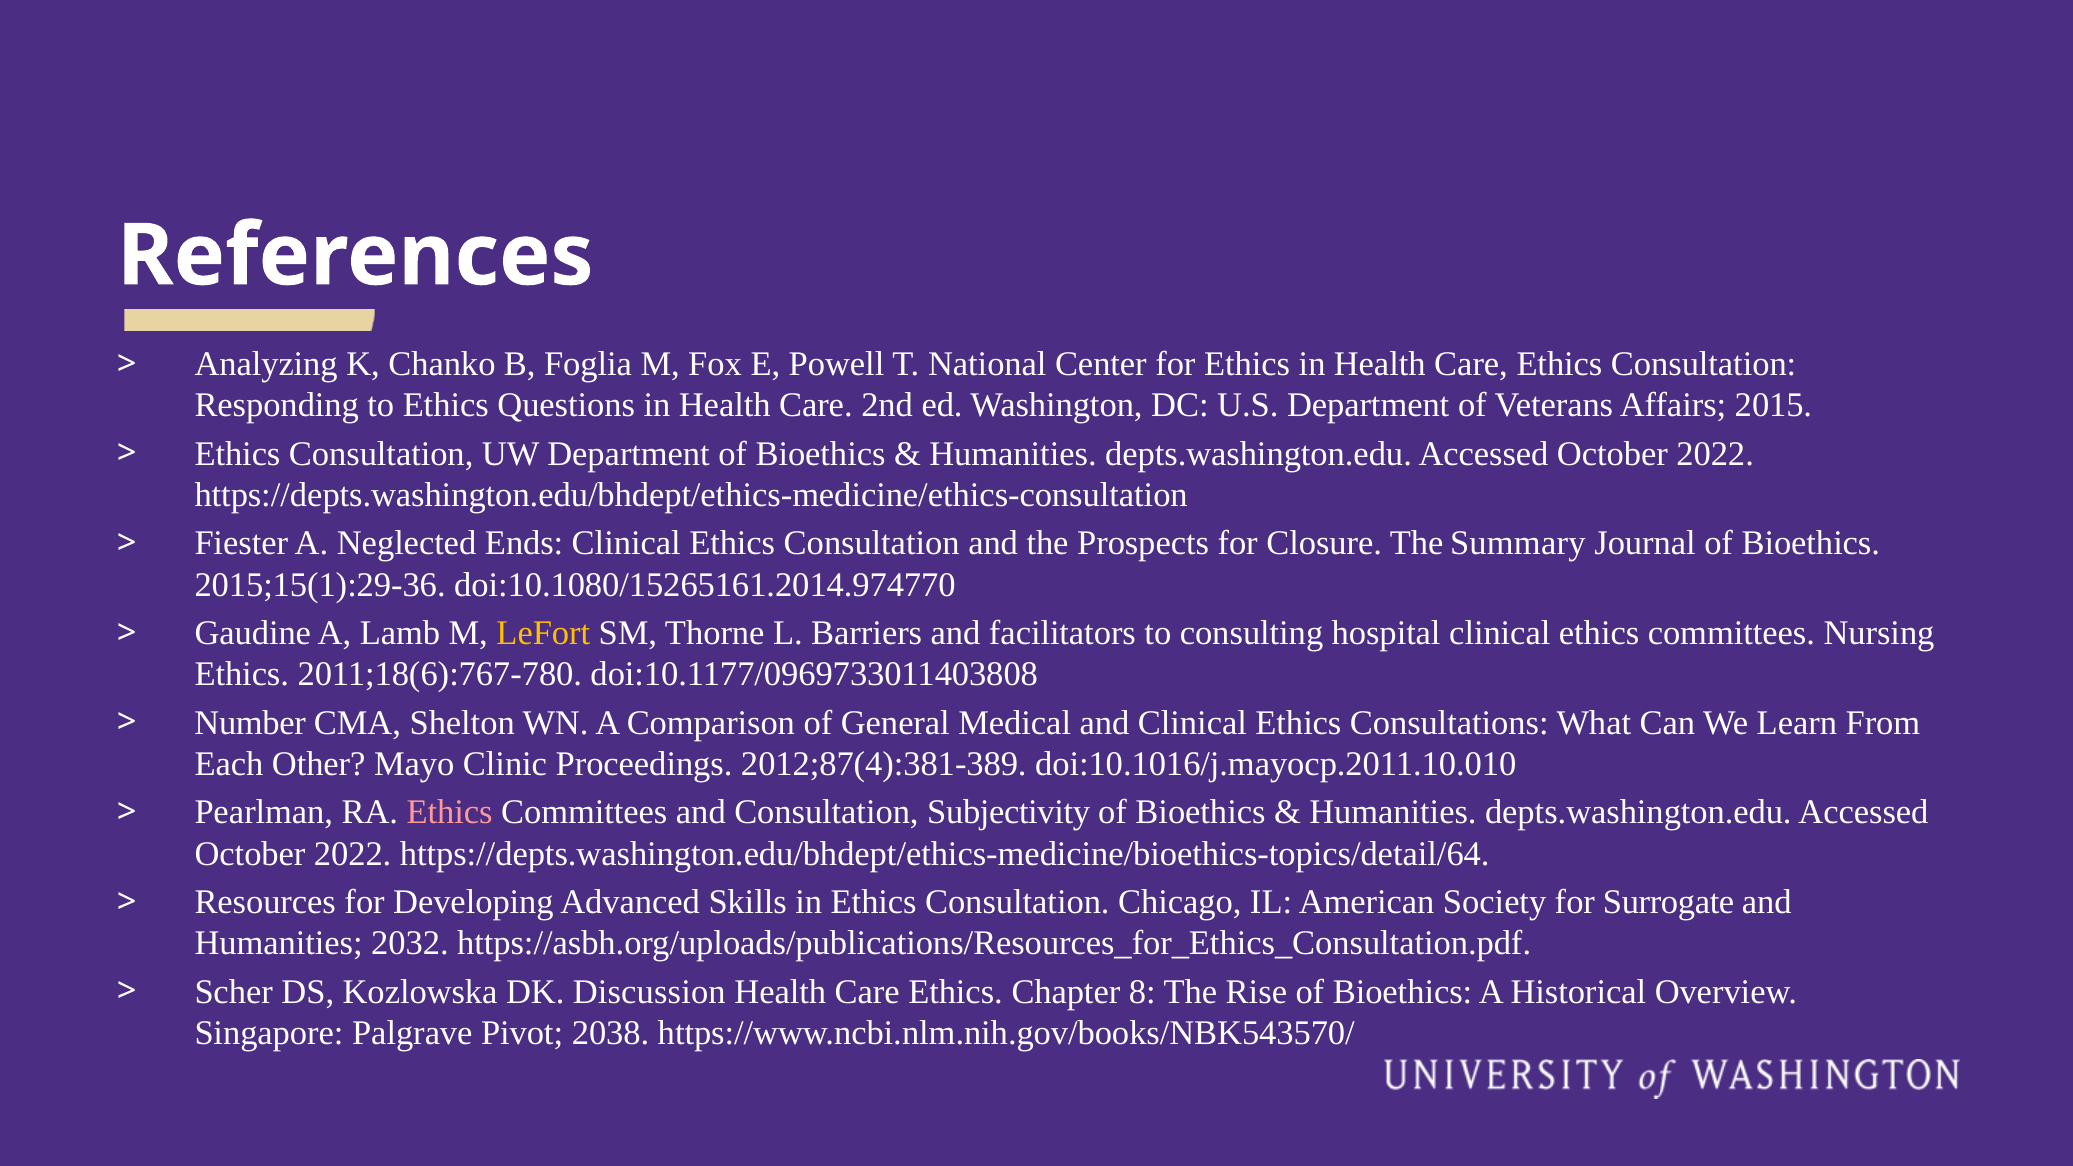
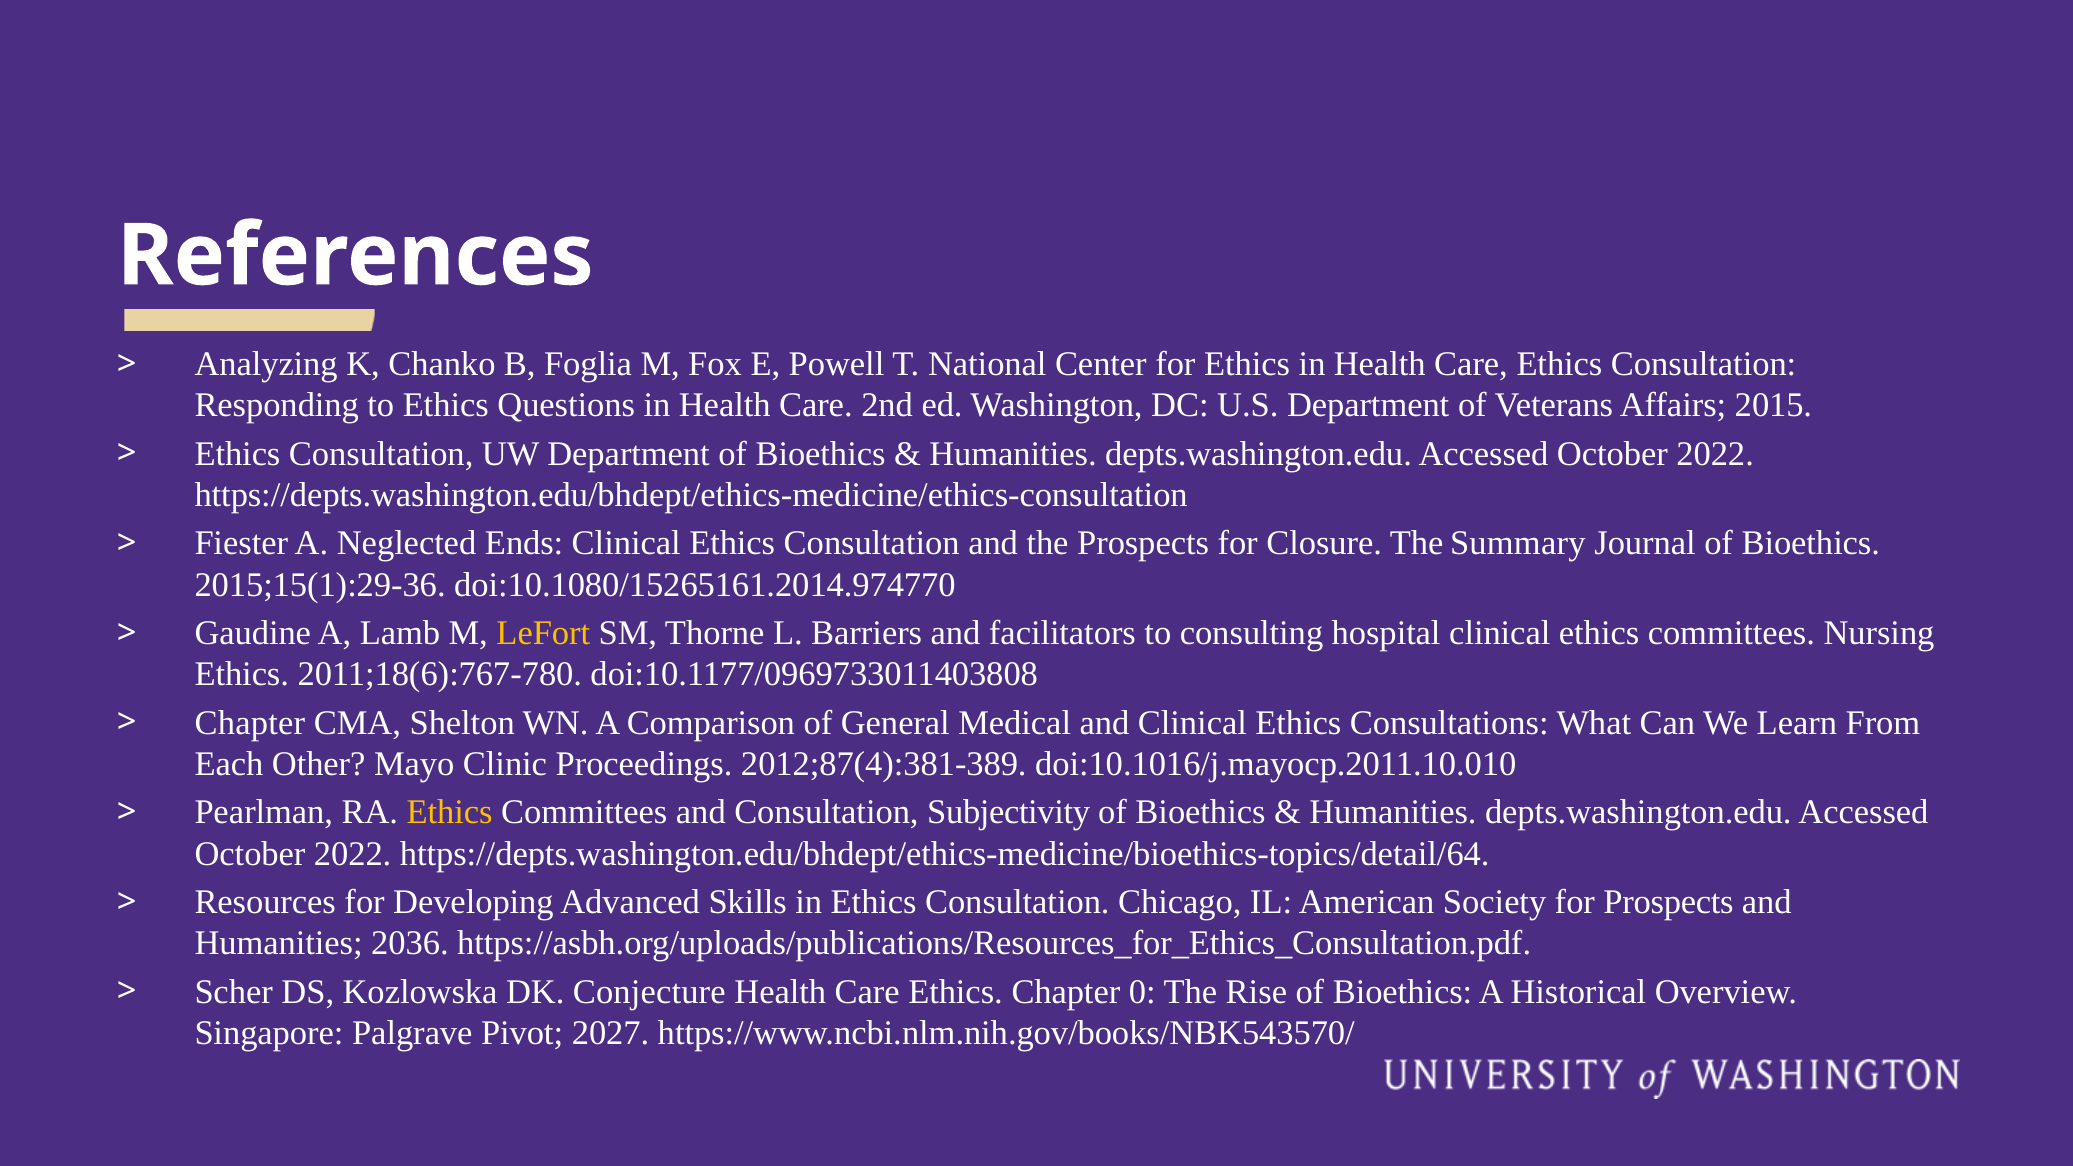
Number: Number -> Chapter (250, 723)
Ethics colour: pink -> yellow (450, 813)
for Surrogate: Surrogate -> Prospects (1669, 902)
2032: 2032 -> 2036 (410, 944)
Discussion: Discussion -> Conjecture (649, 992)
8: 8 -> 0 (1142, 992)
2038: 2038 -> 2027 (611, 1033)
